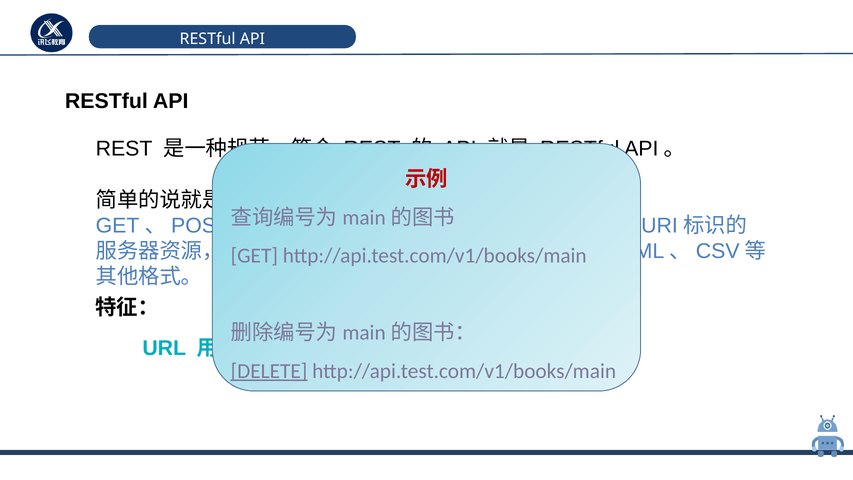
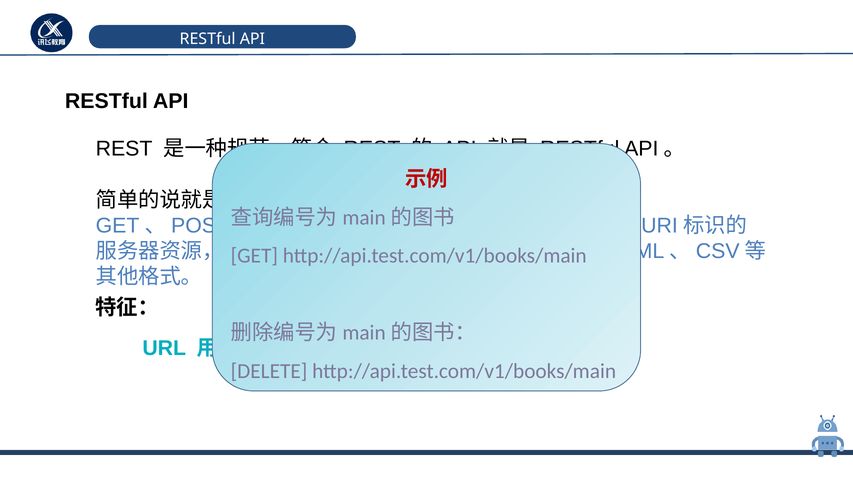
DELETE underline: present -> none (269, 371)
